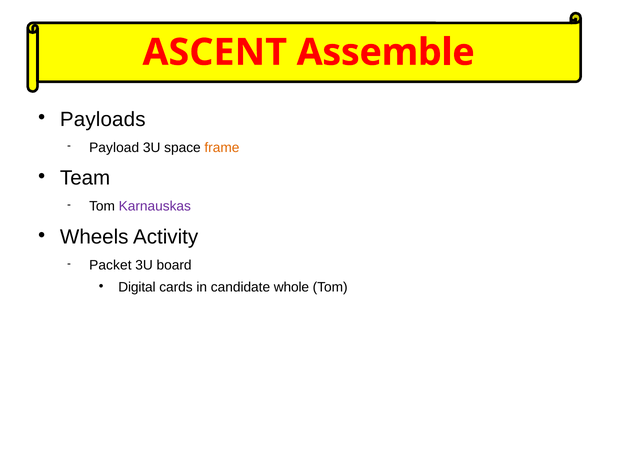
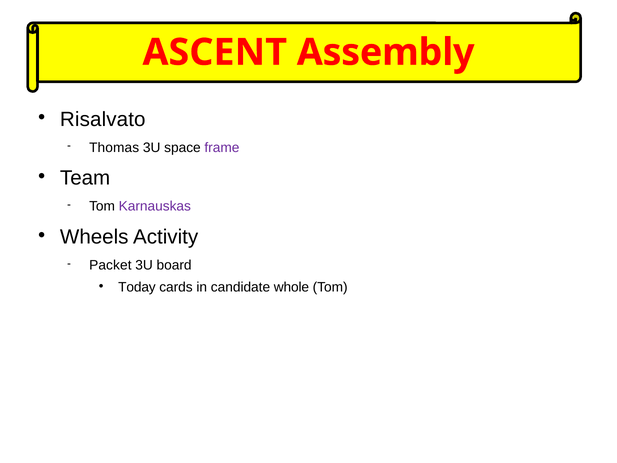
Assemble: Assemble -> Assembly (386, 52)
Payloads: Payloads -> Risalvato (103, 119)
Payload: Payload -> Thomas (114, 147)
frame colour: orange -> purple (222, 147)
Digital: Digital -> Today (137, 287)
